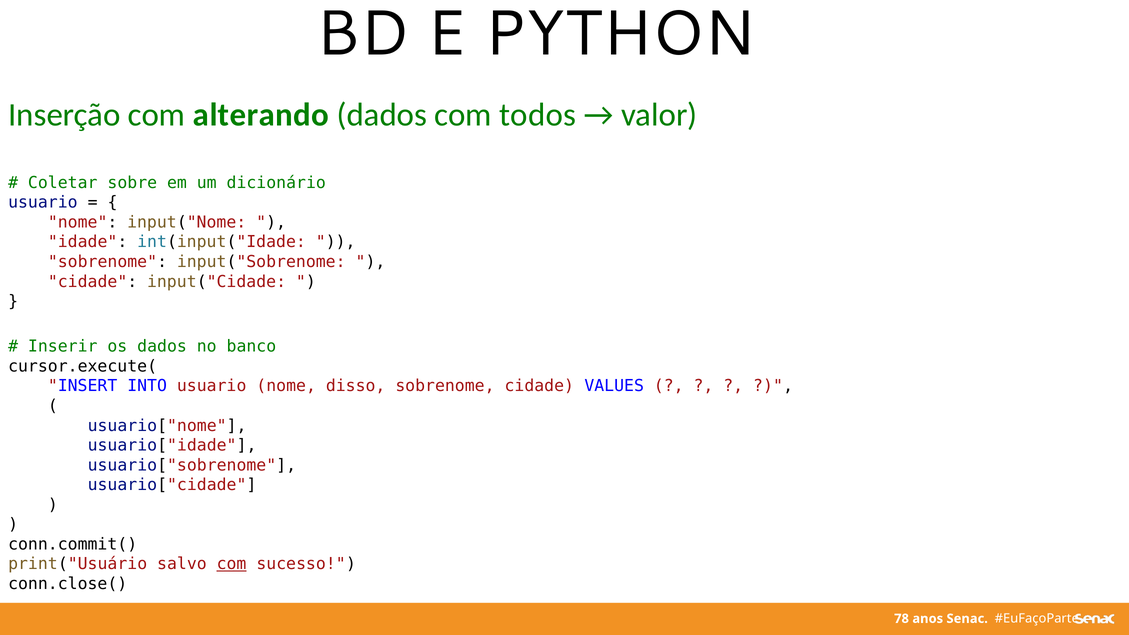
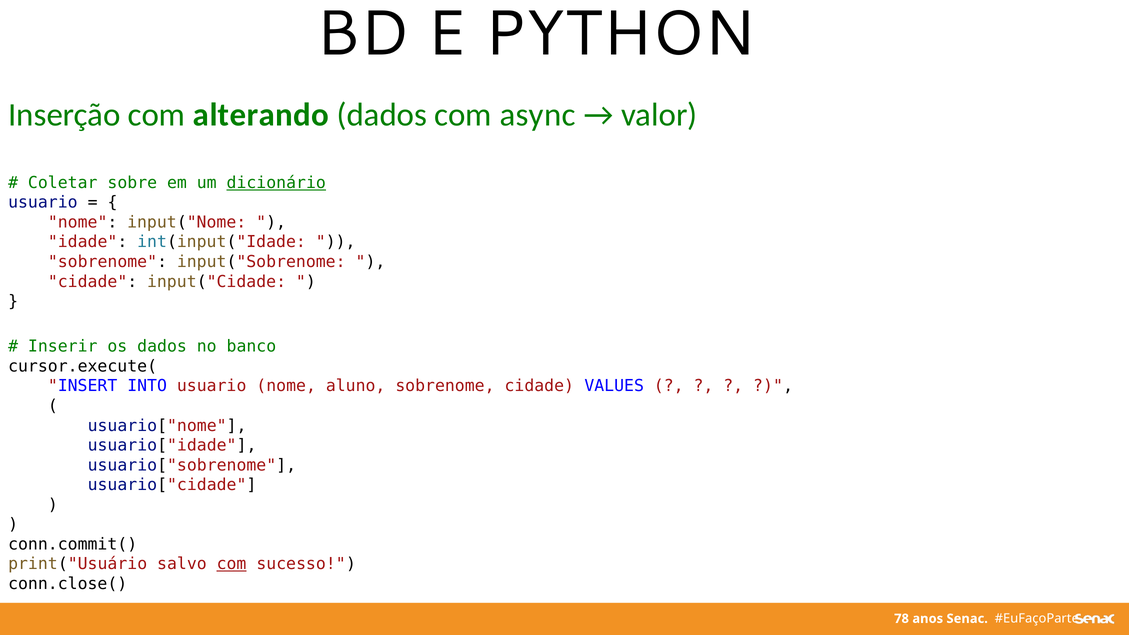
todos: todos -> async (538, 115)
dicionário underline: none -> present (276, 183)
disso: disso -> aluno (356, 386)
